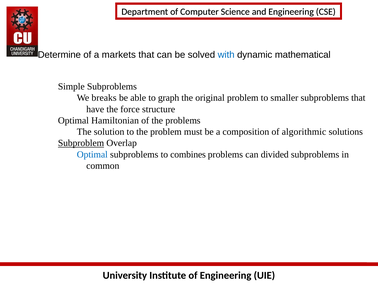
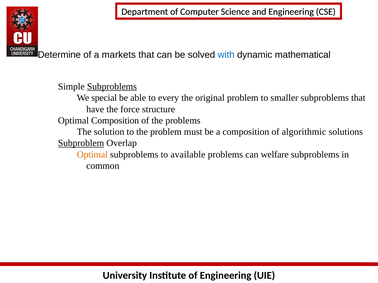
Subproblems underline: none -> present (112, 87)
breaks: breaks -> special (104, 98)
graph: graph -> every (169, 98)
Optimal Hamiltonian: Hamiltonian -> Composition (115, 121)
Optimal colour: blue -> orange (92, 155)
combines: combines -> available (188, 155)
divided: divided -> welfare (275, 155)
